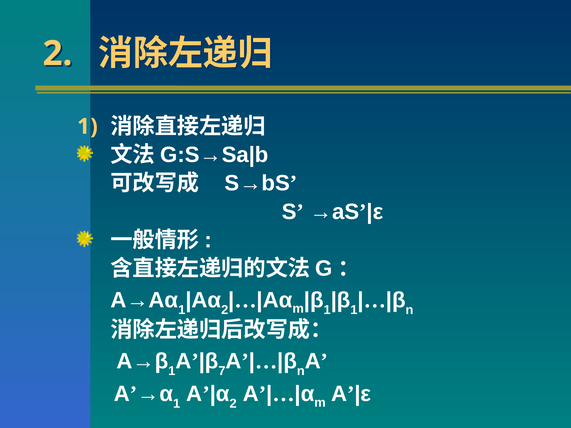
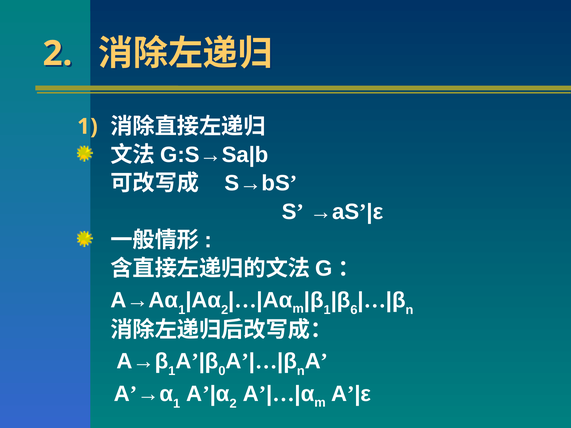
1: 1 -> 6 (354, 310)
7: 7 -> 0 (222, 371)
